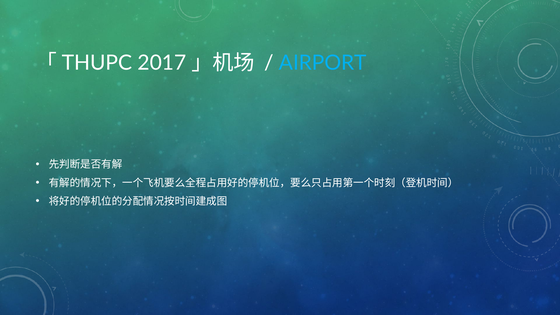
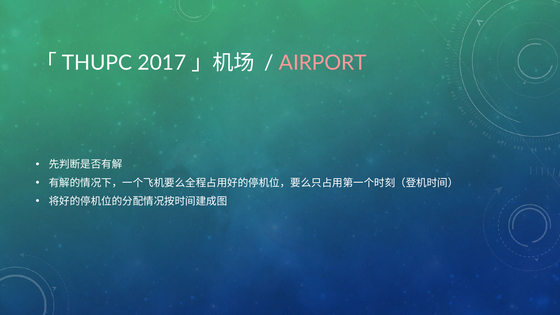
AIRPORT colour: light blue -> pink (323, 63)
